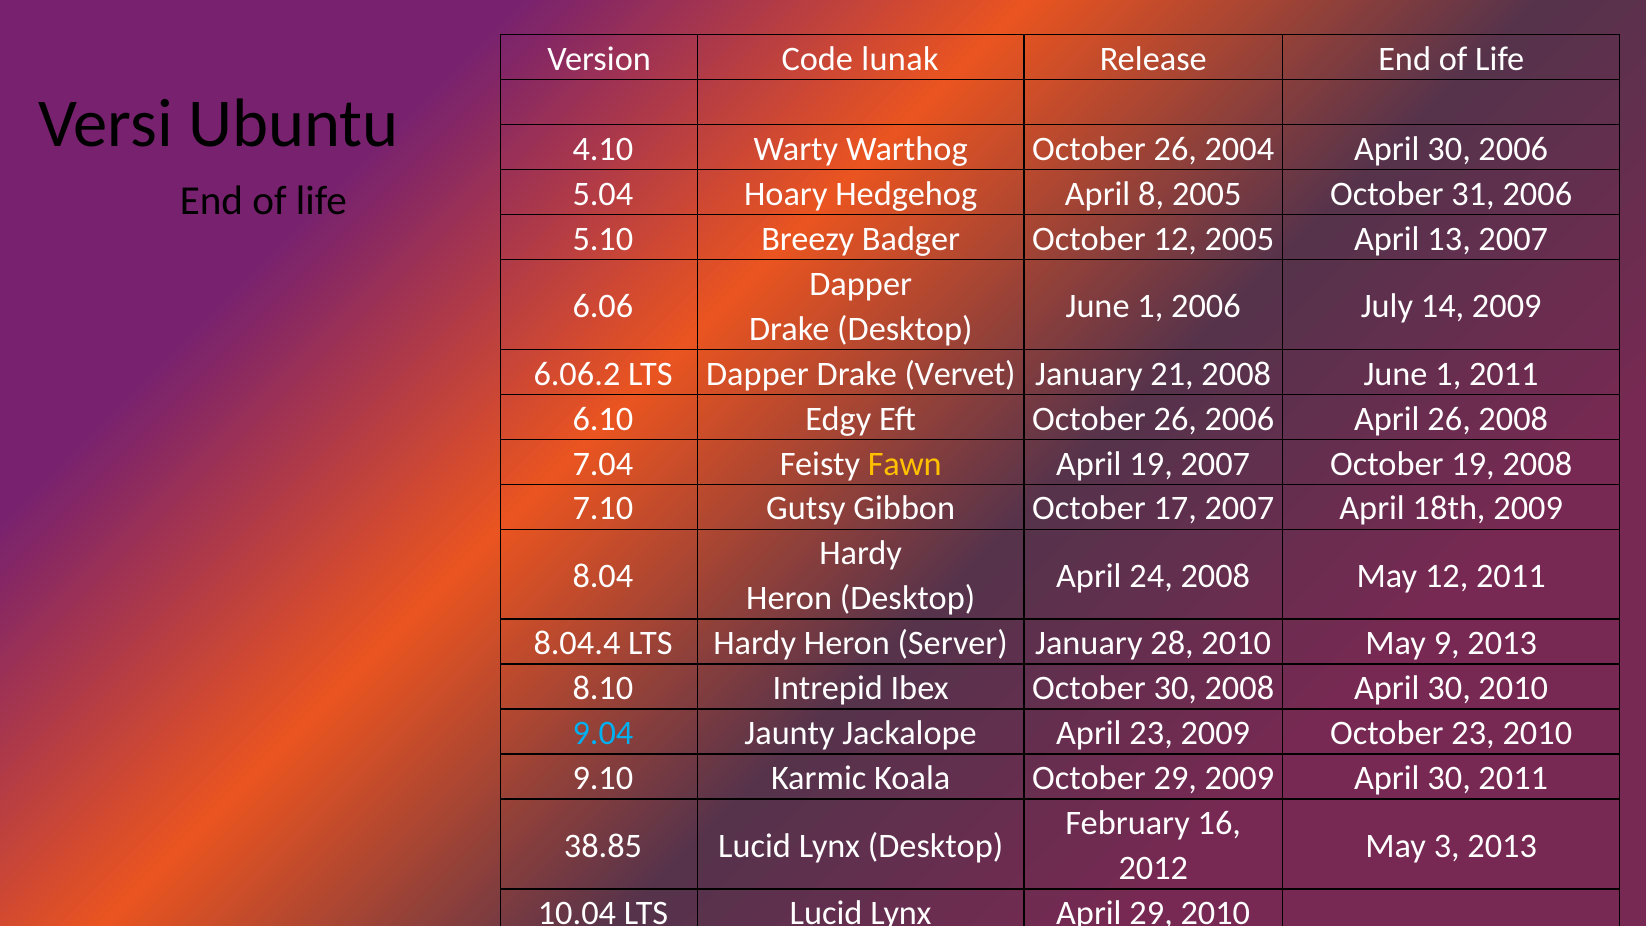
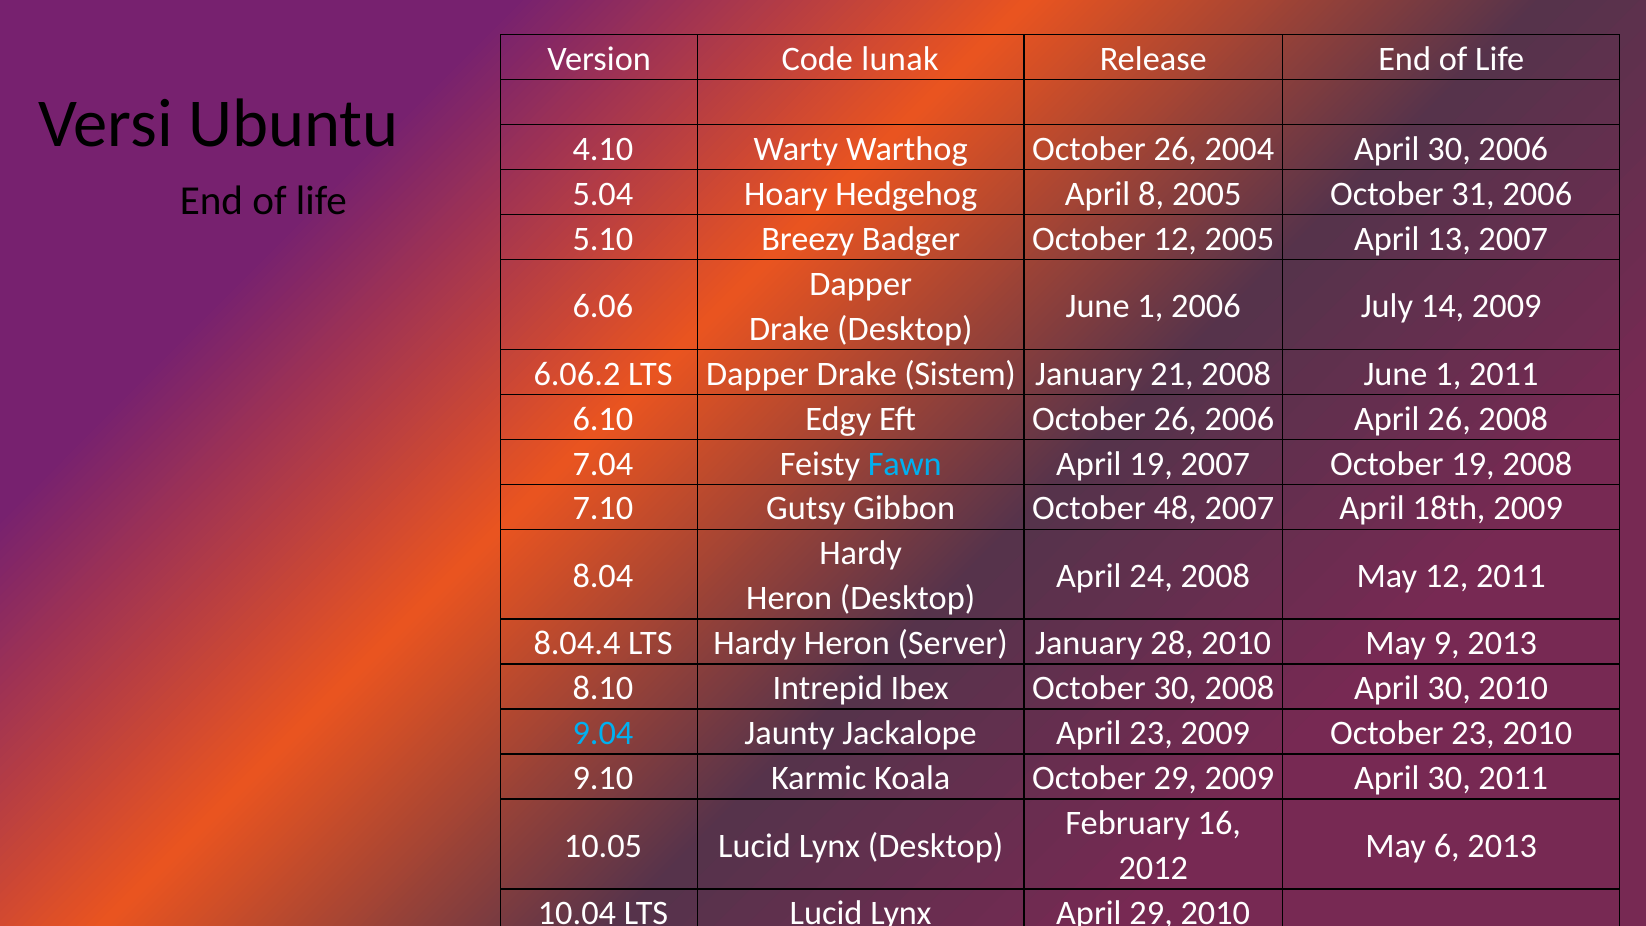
Vervet: Vervet -> Sistem (960, 374)
Fawn colour: yellow -> light blue (905, 464)
17: 17 -> 48 (1175, 509)
38.85: 38.85 -> 10.05 (603, 846)
3: 3 -> 6 (1447, 846)
